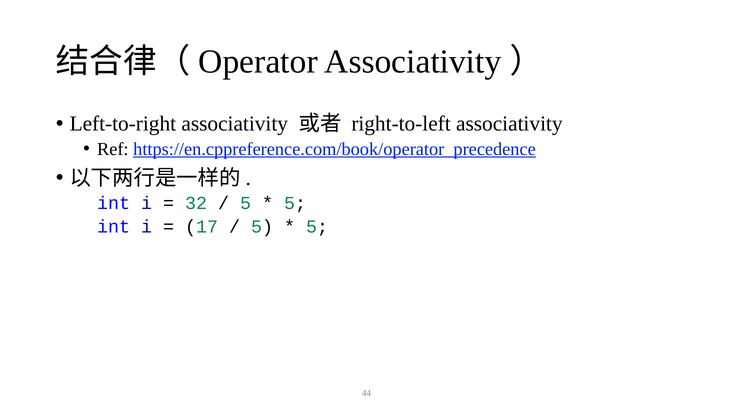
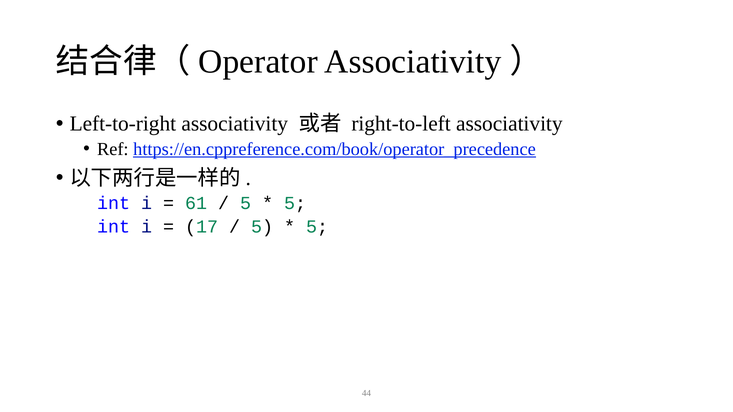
32: 32 -> 61 (196, 204)
